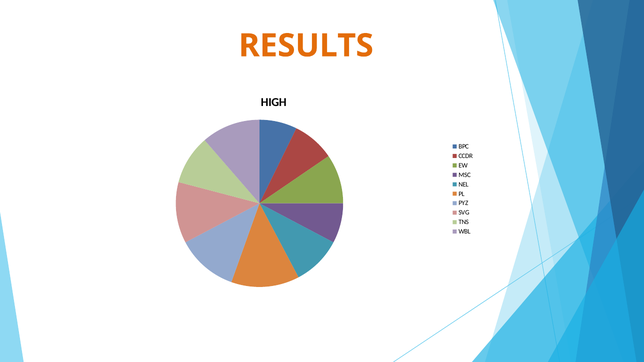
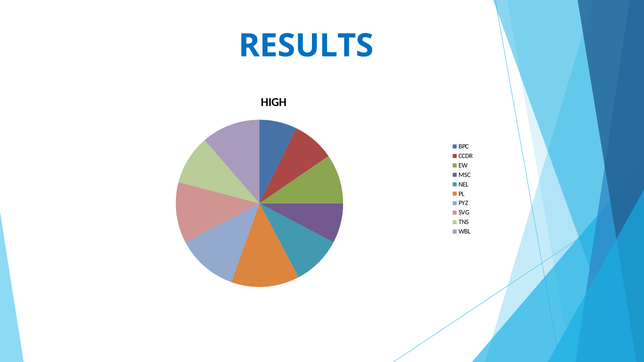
RESULTS colour: orange -> blue (306, 46)
